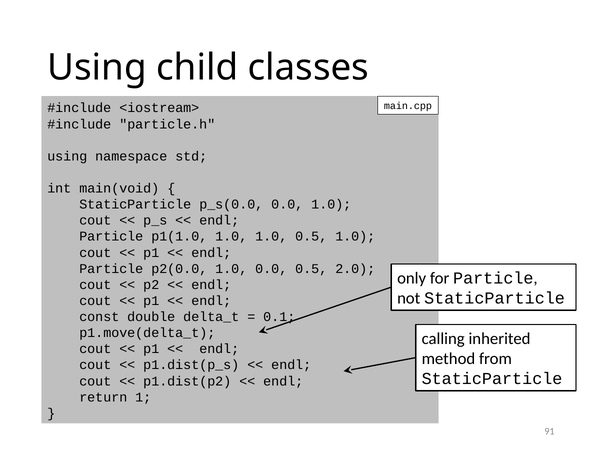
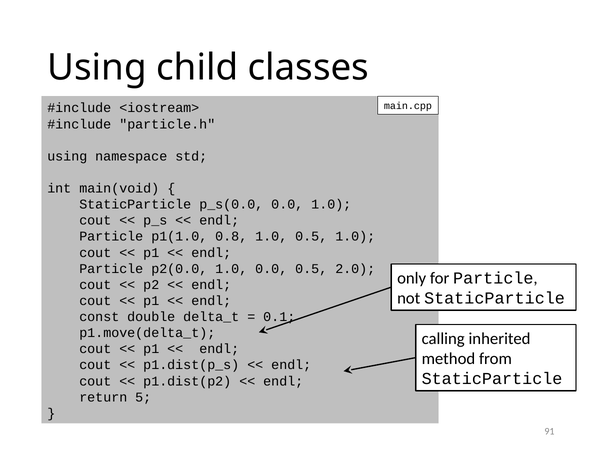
p1(1.0 1.0: 1.0 -> 0.8 (231, 236)
1: 1 -> 5 (143, 397)
